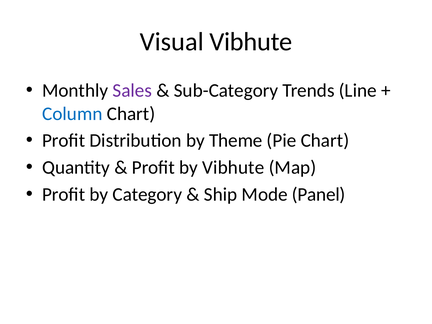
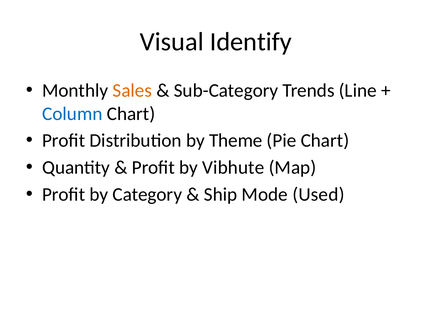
Visual Vibhute: Vibhute -> Identify (251, 42)
Sales colour: purple -> orange (132, 91)
Panel: Panel -> Used (318, 194)
